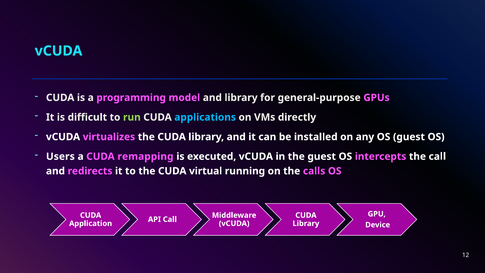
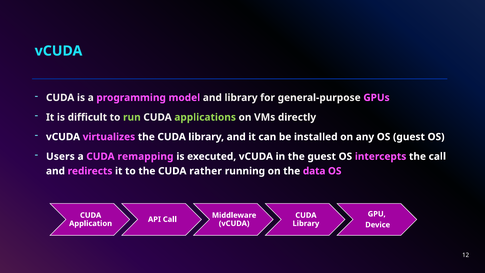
applications colour: light blue -> light green (205, 117)
virtual: virtual -> rather (206, 171)
calls: calls -> data (314, 171)
